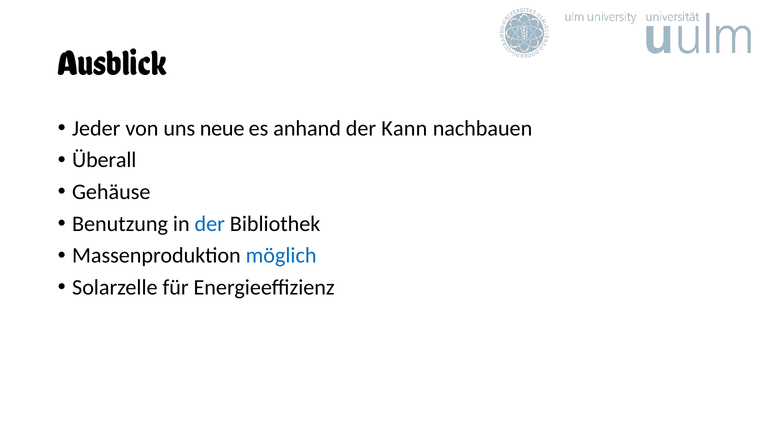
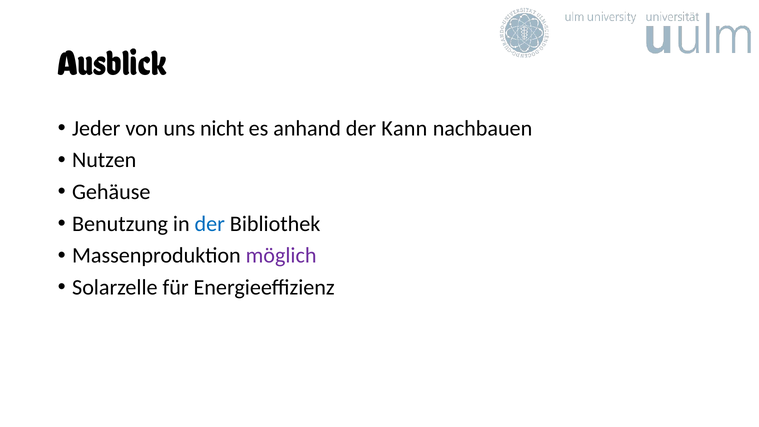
neue: neue -> nicht (222, 128)
Überall: Überall -> Nutzen (104, 160)
möglich colour: blue -> purple (281, 256)
